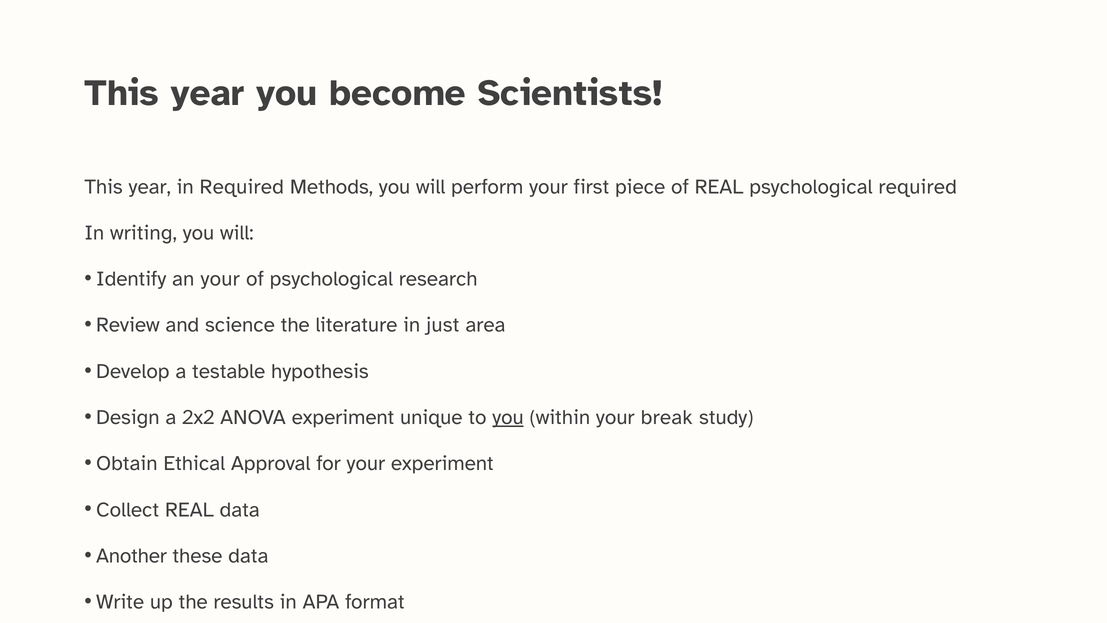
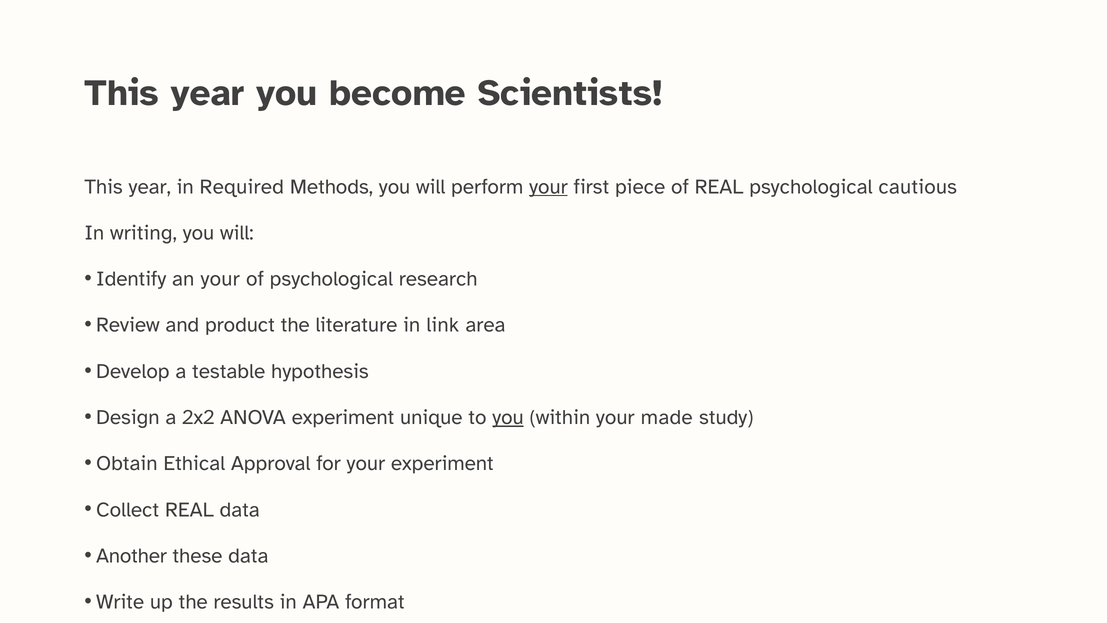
your underline: none -> present (548, 187)
psychological required: required -> cautious (918, 187)
science: science -> product (240, 325)
just: just -> link (443, 325)
break: break -> made (667, 417)
